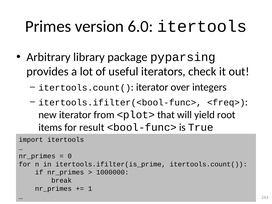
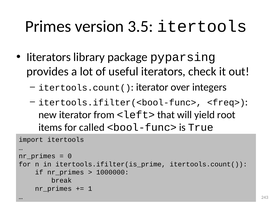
6.0: 6.0 -> 3.5 (140, 26)
Arbitrary: Arbitrary -> Iiterators (49, 57)
<plot>: <plot> -> <left> (136, 115)
result: result -> called (92, 127)
